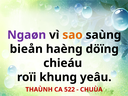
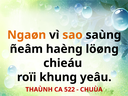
Ngaøn colour: purple -> orange (27, 35)
bieån: bieån -> ñeâm (26, 49)
döïng: döïng -> löøng (102, 49)
